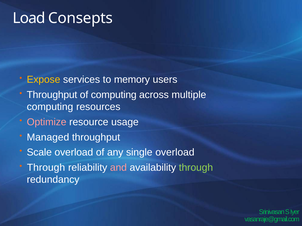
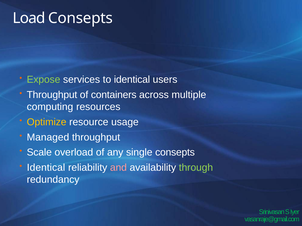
Expose colour: yellow -> light green (44, 80)
to memory: memory -> identical (132, 80)
of computing: computing -> containers (114, 95)
Optimize colour: pink -> yellow (47, 122)
single overload: overload -> consepts (175, 153)
Through: Through -> Identical (46, 168)
